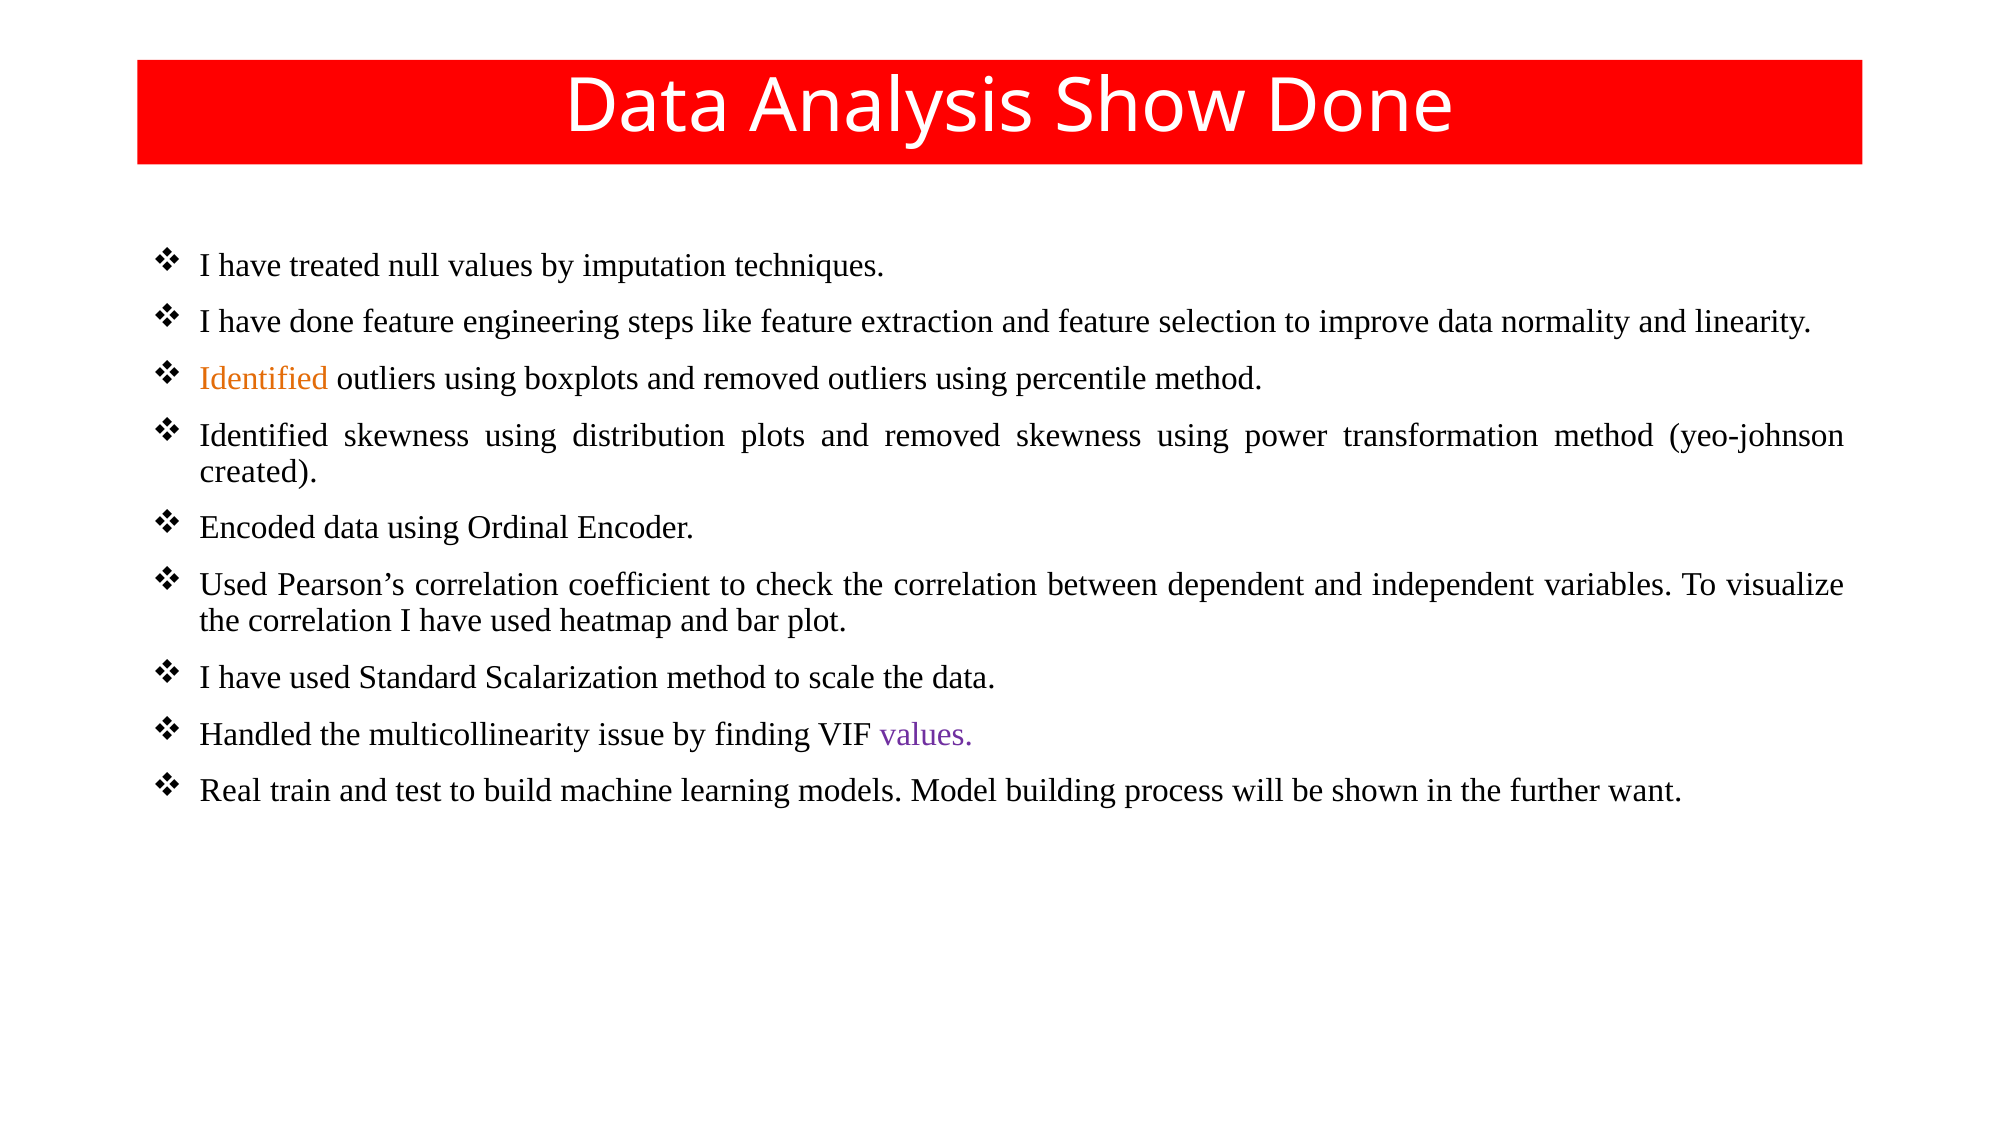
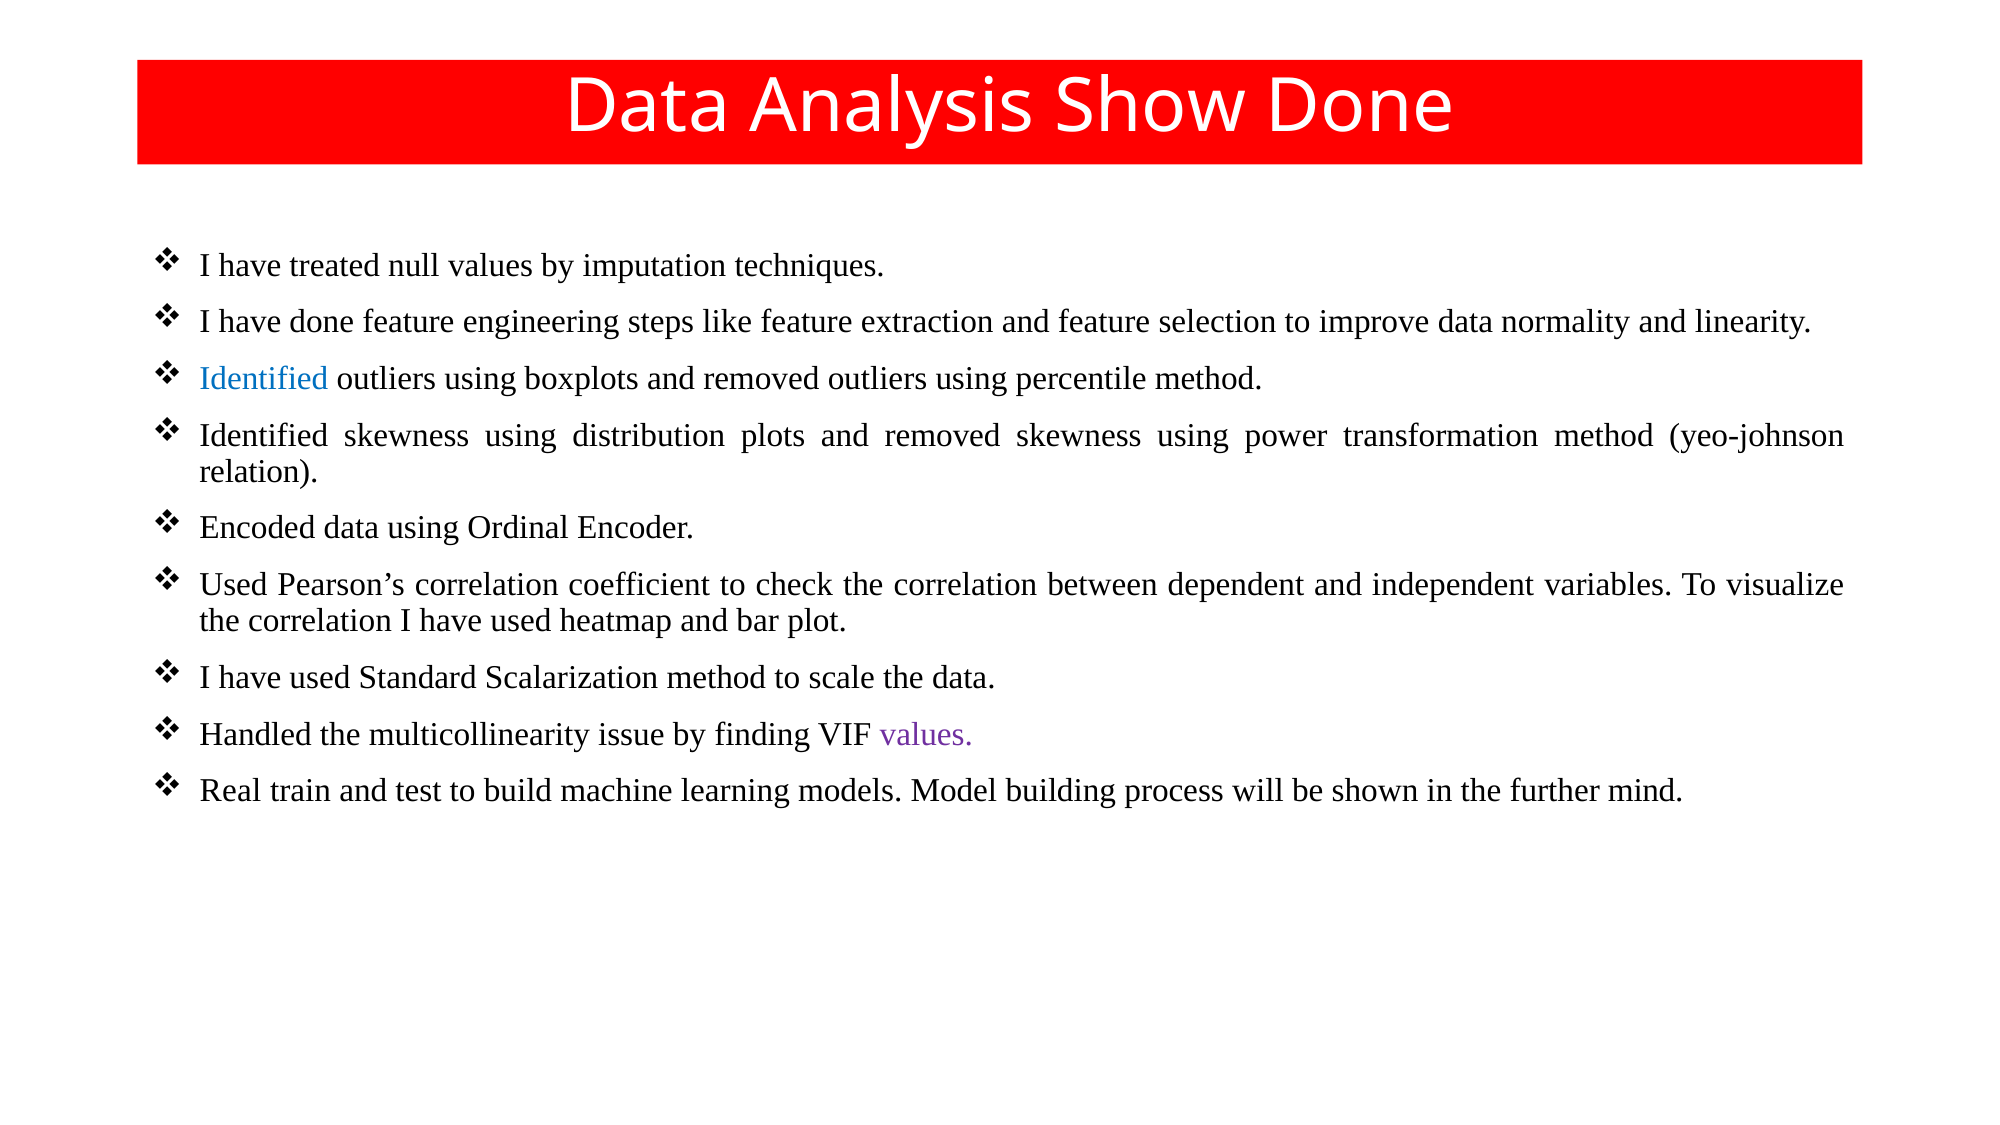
Identified colour: orange -> blue (264, 379)
created: created -> relation (259, 471)
want: want -> mind (1646, 791)
